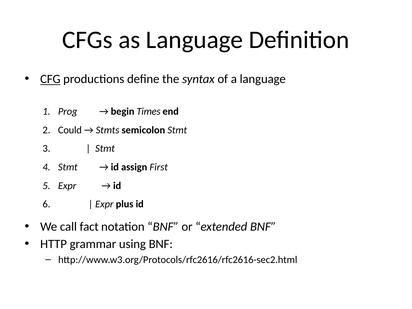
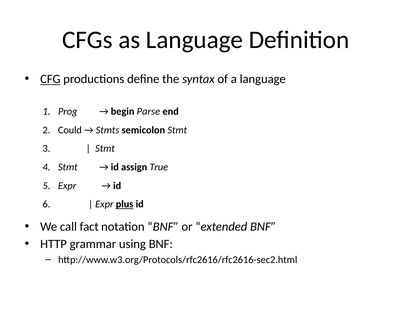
Times: Times -> Parse (148, 111)
First: First -> True (159, 167)
plus underline: none -> present (125, 204)
